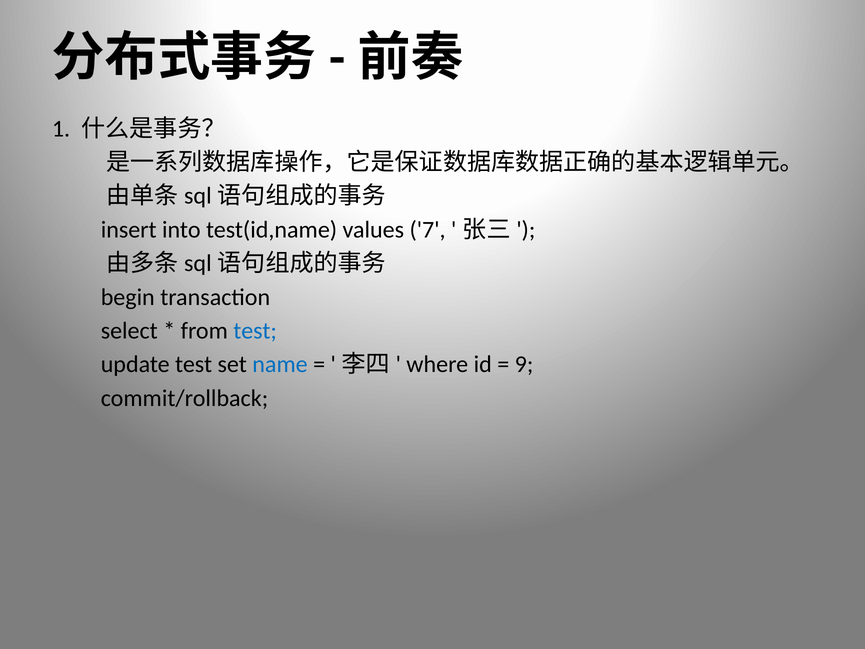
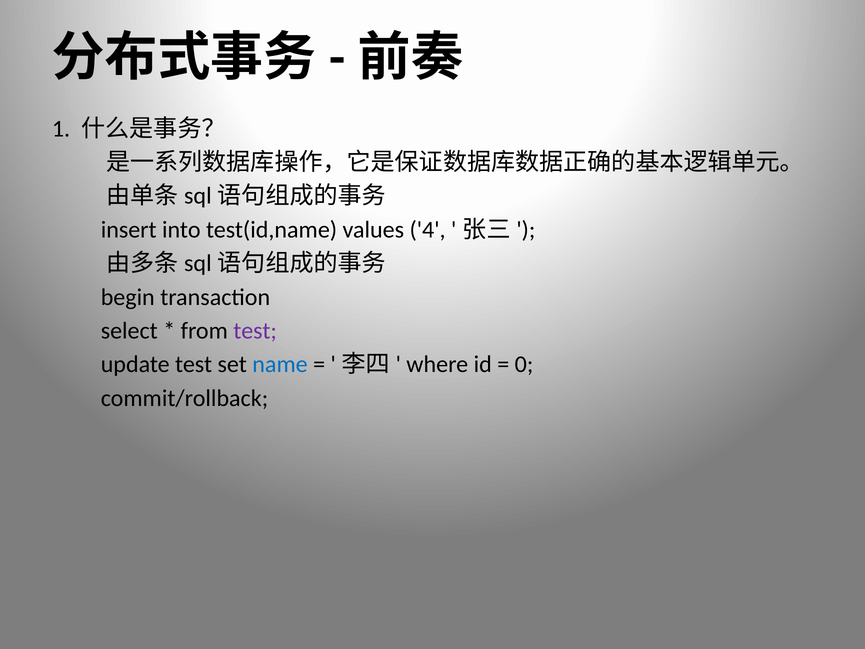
7: 7 -> 4 (428, 230)
test colour: blue -> purple (255, 331)
9: 9 -> 0 (524, 364)
